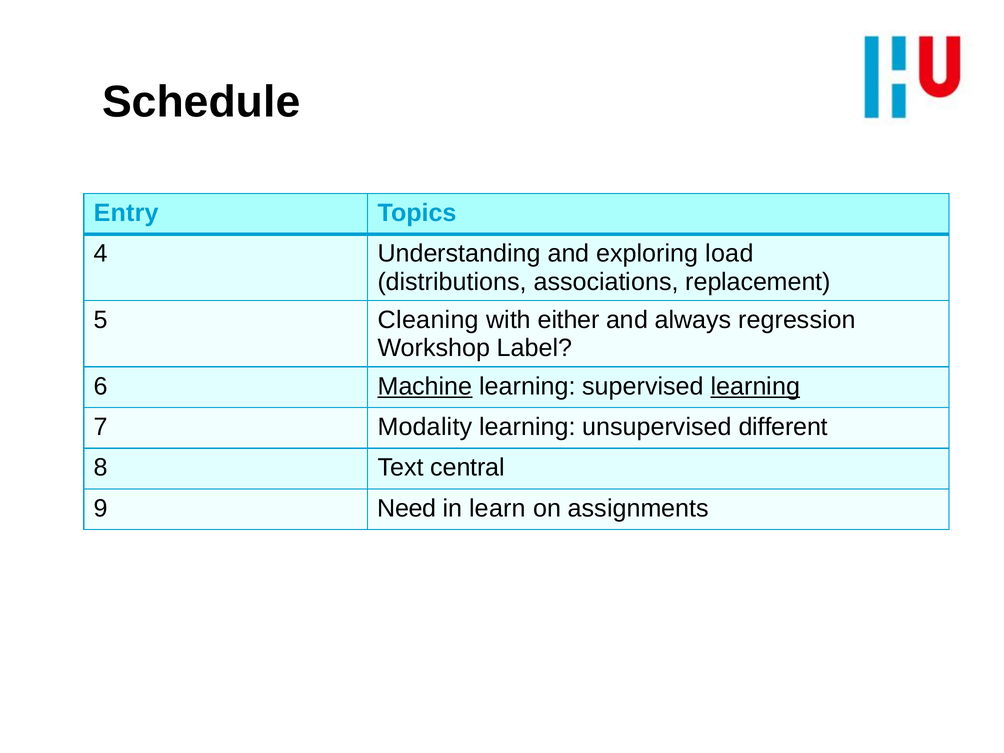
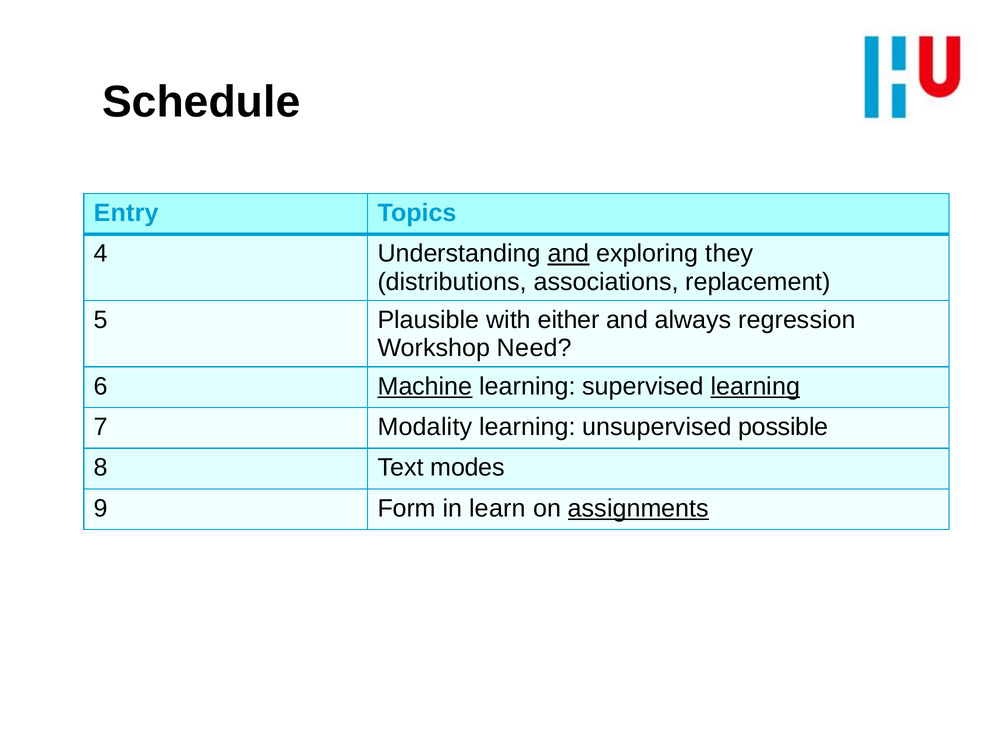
and underline: none -> present (569, 254)
load: load -> they (729, 254)
Cleaning: Cleaning -> Plausible (428, 320)
Label: Label -> Need (534, 348)
different: different -> possible (783, 427)
central: central -> modes (468, 468)
Need: Need -> Form (407, 508)
assignments underline: none -> present (638, 508)
